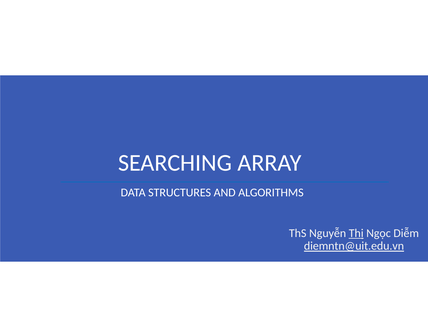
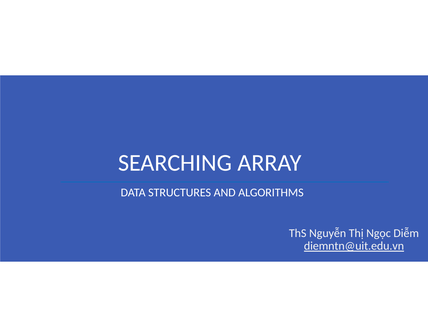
Thị underline: present -> none (356, 233)
